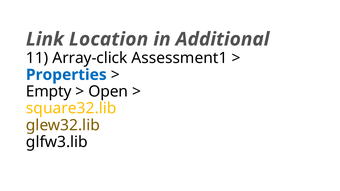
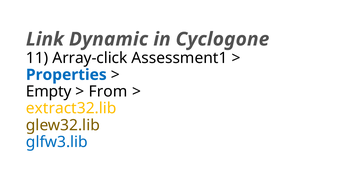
Location: Location -> Dynamic (109, 39)
Additional: Additional -> Cyclogone (222, 39)
Open: Open -> From (108, 92)
square32.lib: square32.lib -> extract32.lib (71, 109)
glfw3.lib colour: black -> blue (57, 142)
